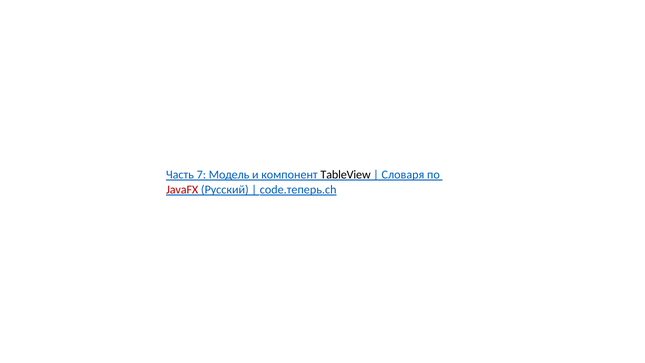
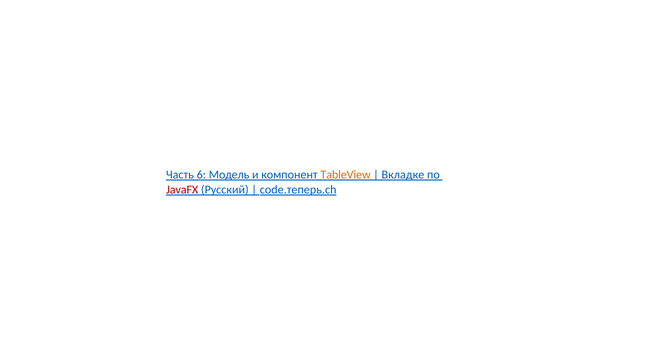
7: 7 -> 6 (201, 175)
TableView colour: black -> orange (346, 175)
Словаря: Словаря -> Вкладке (403, 175)
